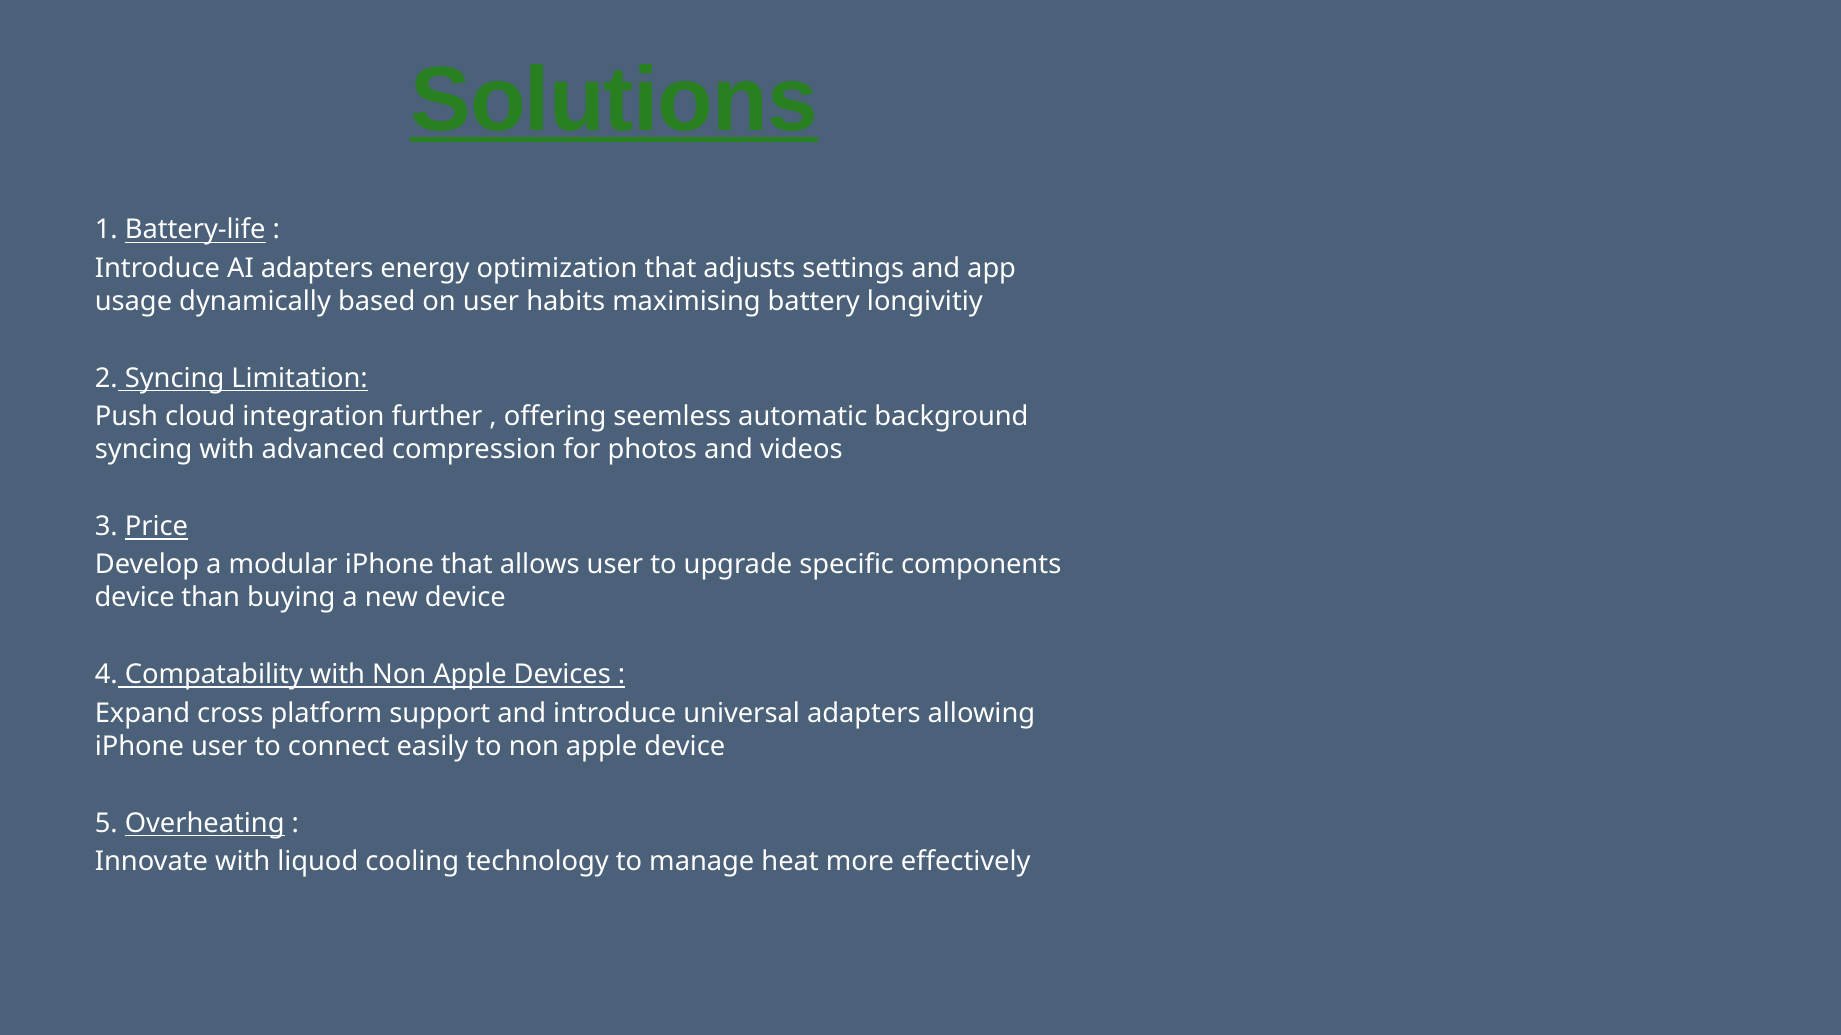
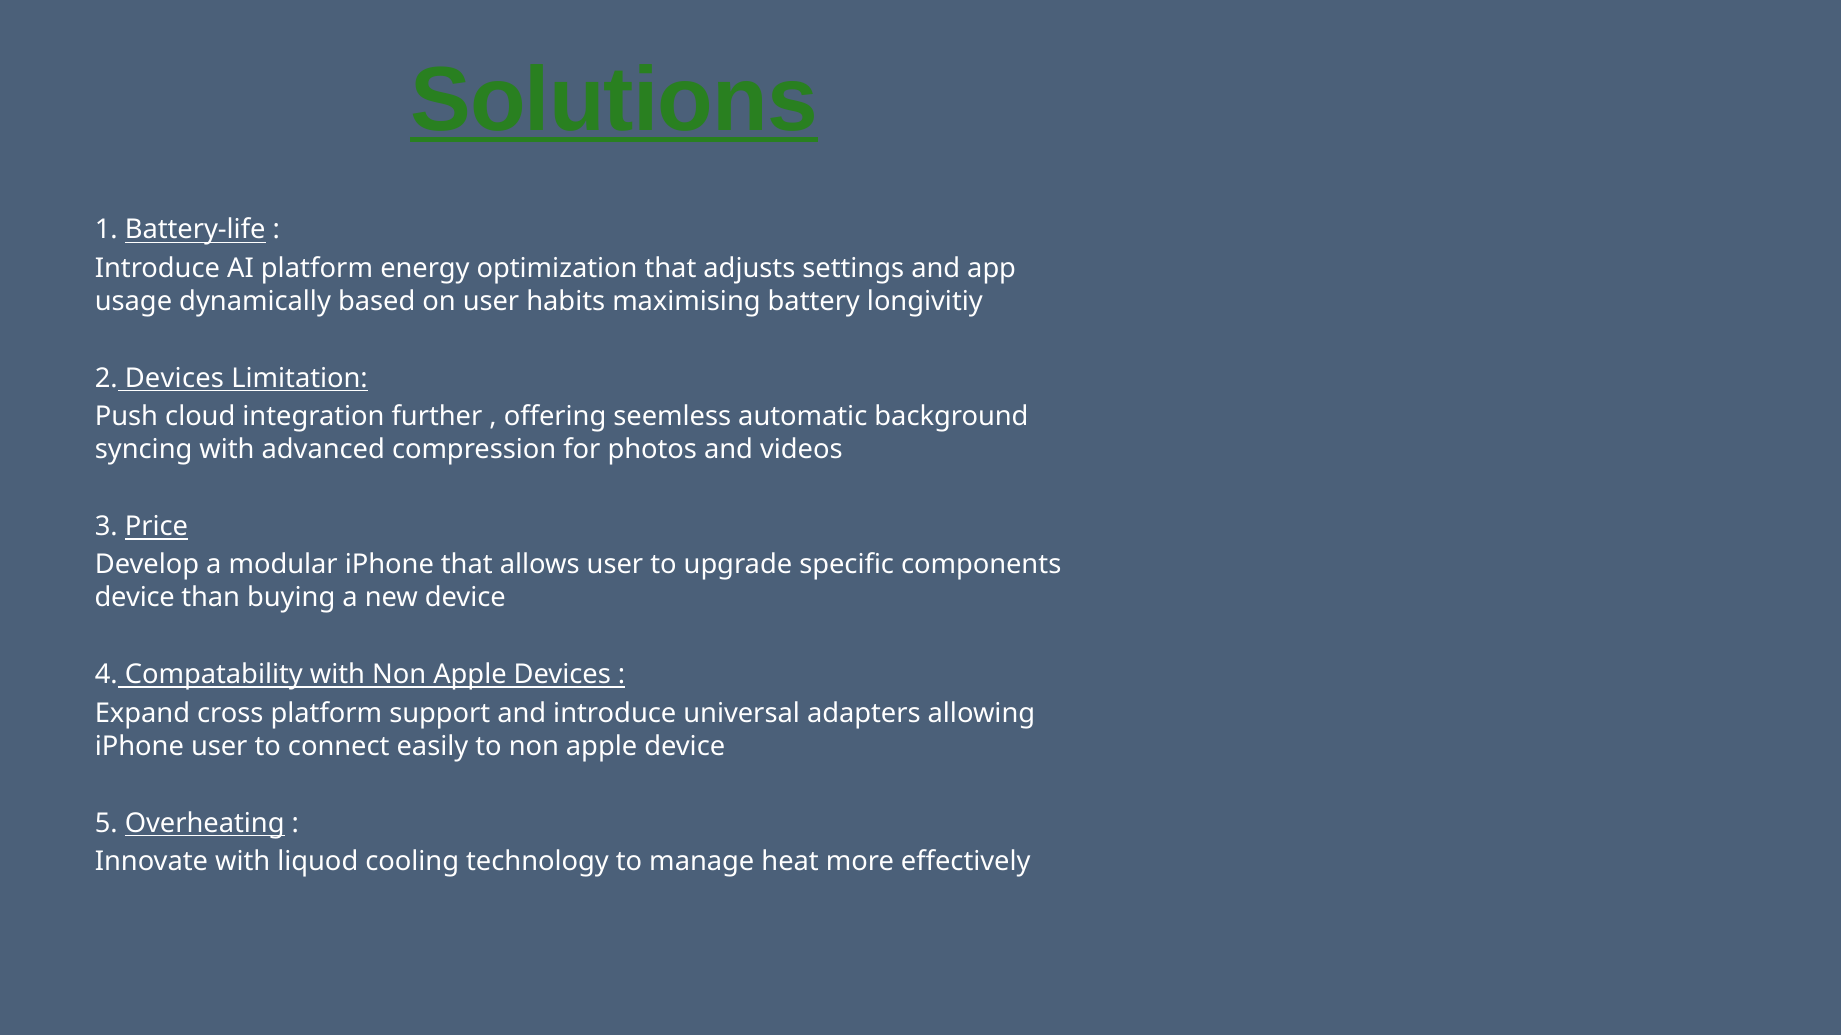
AI adapters: adapters -> platform (317, 268)
2 Syncing: Syncing -> Devices (174, 378)
